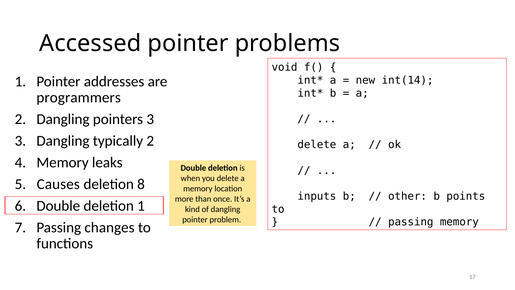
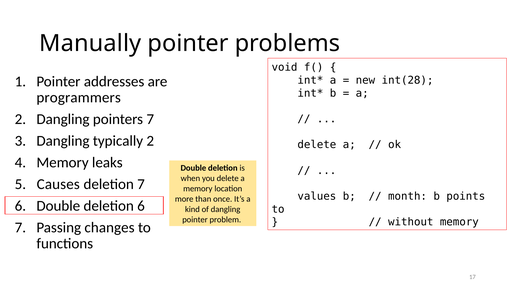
Accessed: Accessed -> Manually (90, 43)
int(14: int(14 -> int(28 (408, 80)
pointers 3: 3 -> 7 (150, 119)
deletion 8: 8 -> 7 (141, 184)
inputs: inputs -> values (317, 196)
other: other -> month (408, 196)
deletion 1: 1 -> 6 (141, 206)
passing: passing -> without (411, 222)
